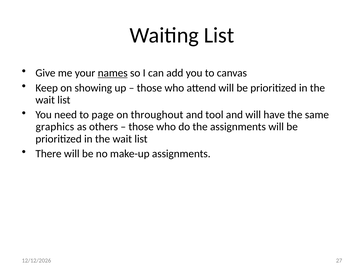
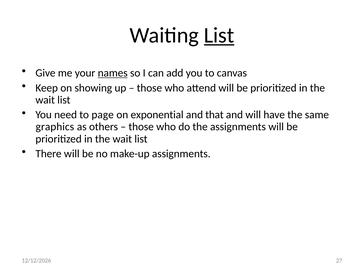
List underline: none -> present (219, 35)
throughout: throughout -> exponential (157, 115)
tool: tool -> that (214, 115)
